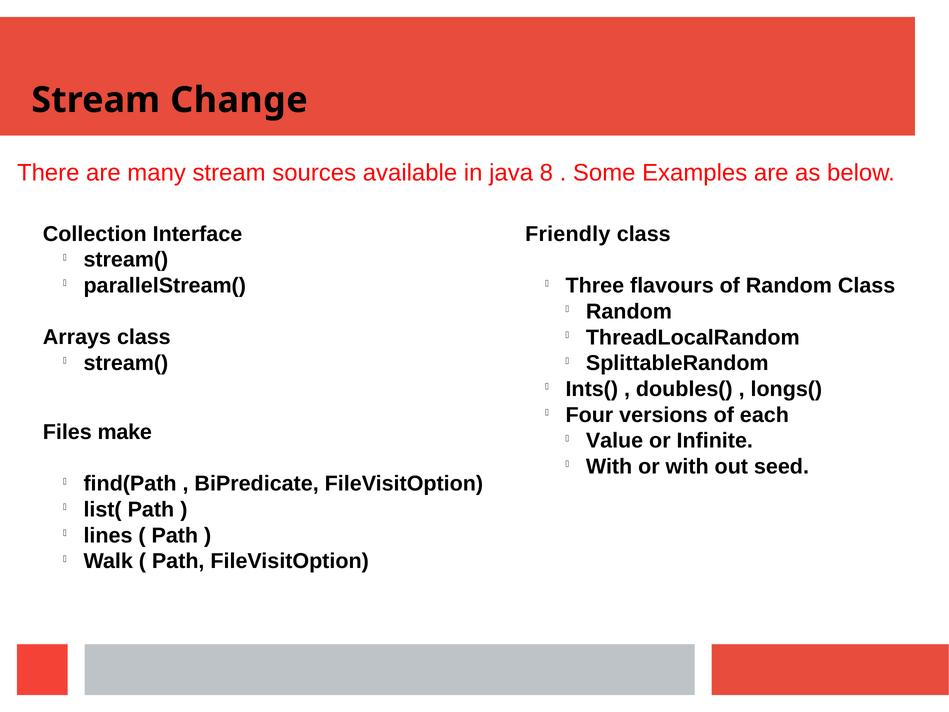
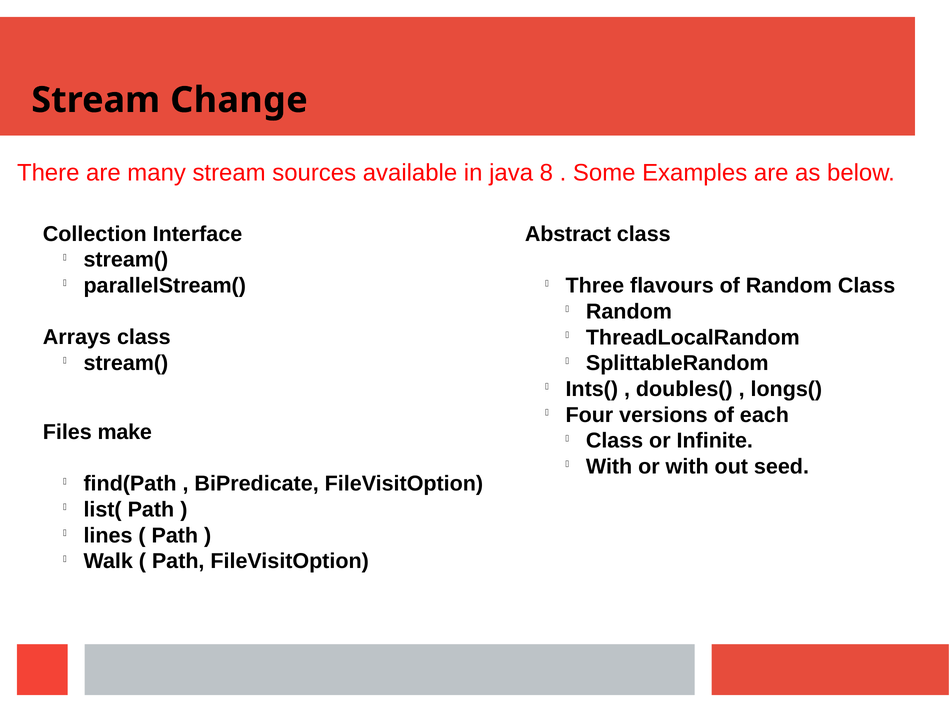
Friendly: Friendly -> Abstract (568, 234)
Value: Value -> Class (615, 441)
